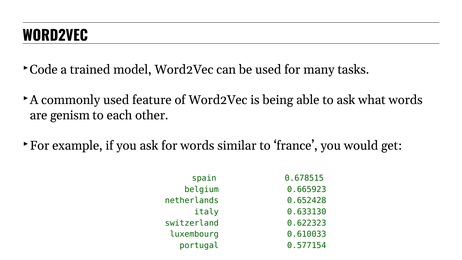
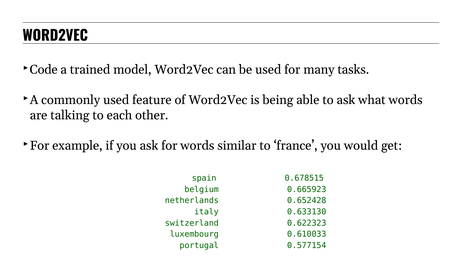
genism: genism -> talking (70, 115)
